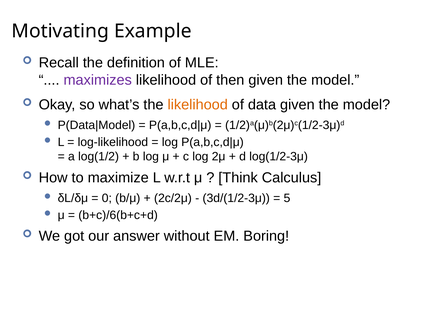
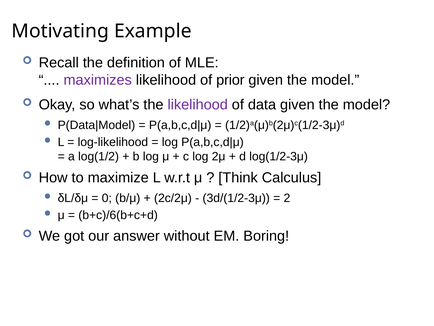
then: then -> prior (230, 80)
likelihood colour: orange -> purple (198, 104)
5: 5 -> 2 (287, 198)
